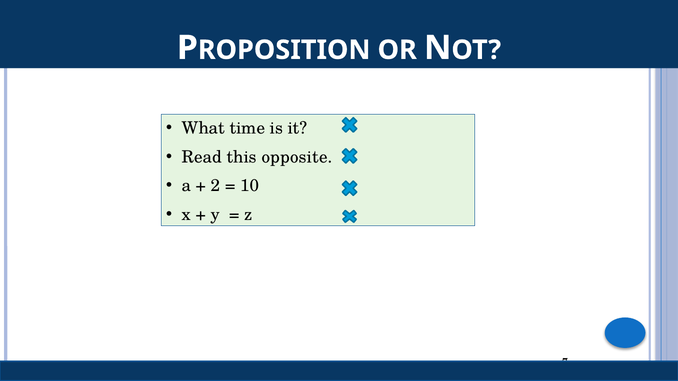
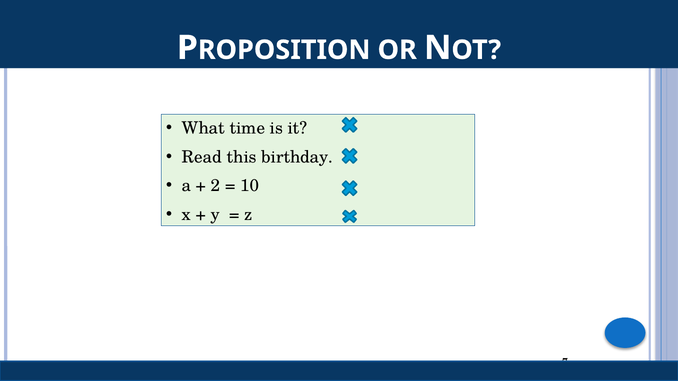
opposite: opposite -> birthday (297, 157)
